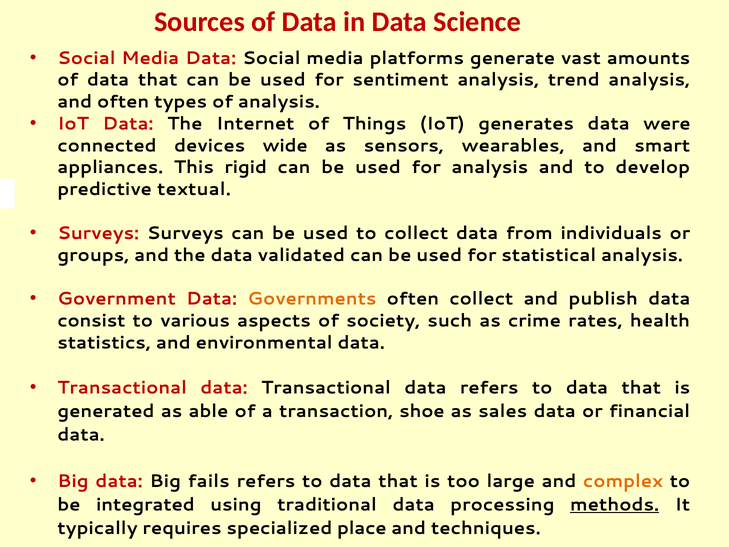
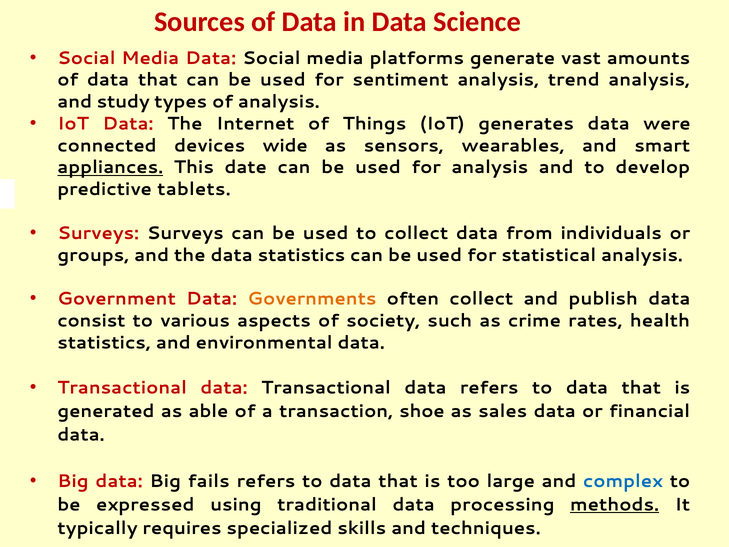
and often: often -> study (123, 102)
appliances underline: none -> present (110, 167)
rigid: rigid -> date (246, 167)
textual: textual -> tablets (194, 189)
data validated: validated -> statistics (301, 255)
complex colour: orange -> blue (623, 481)
integrated: integrated -> expressed (145, 505)
place: place -> skills (362, 528)
